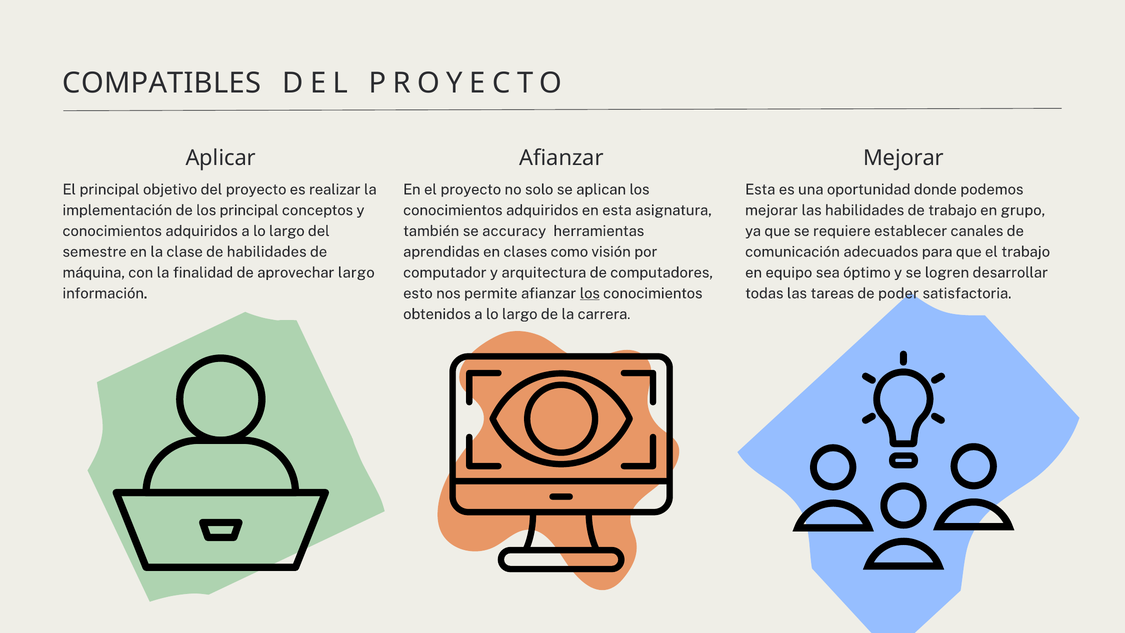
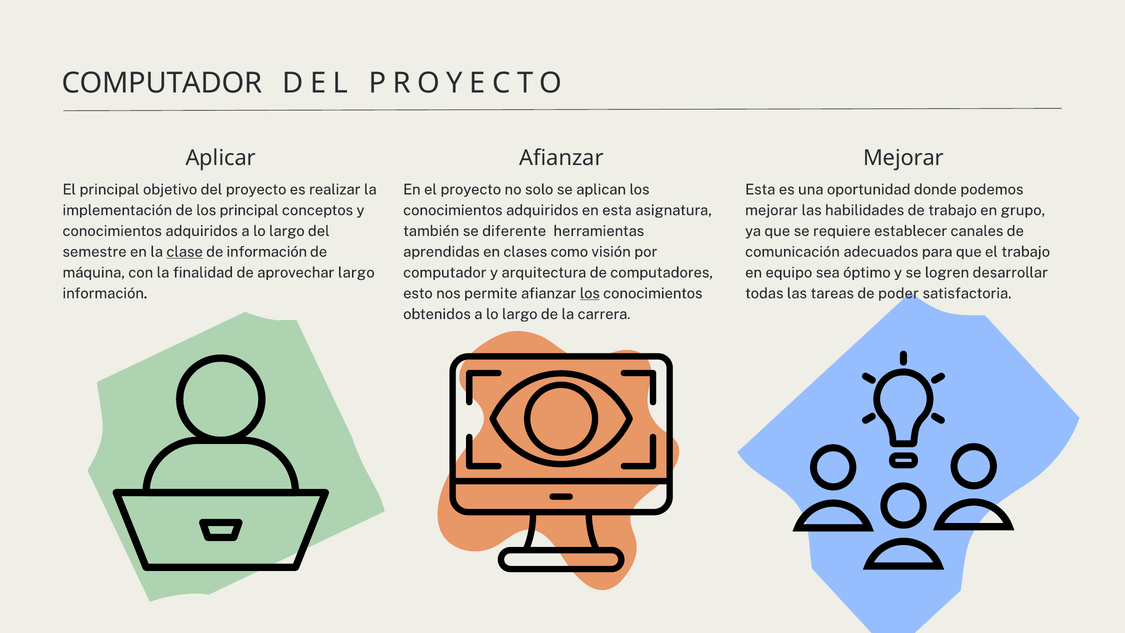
COMPATIBLES: COMPATIBLES -> COMPUTADOR (162, 83)
accuracy: accuracy -> diferente (514, 231)
clase underline: none -> present (185, 252)
de habilidades: habilidades -> información (267, 252)
